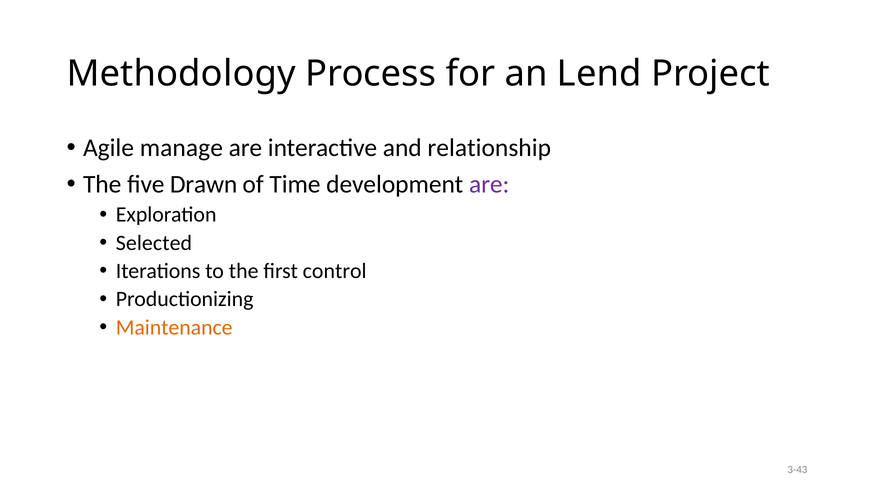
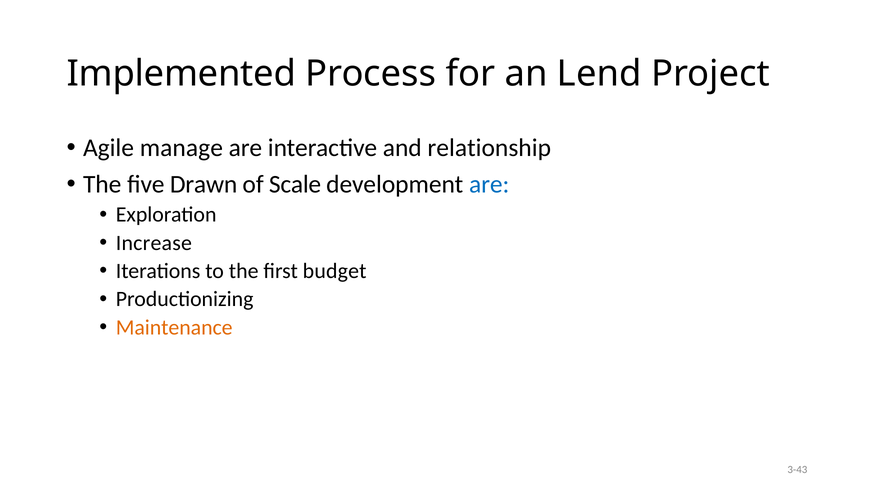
Methodology: Methodology -> Implemented (181, 73)
Time: Time -> Scale (295, 184)
are colour: purple -> blue (489, 184)
Selected: Selected -> Increase (154, 243)
control: control -> budget (335, 271)
